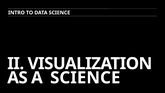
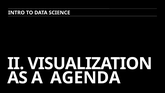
A SCIENCE: SCIENCE -> AGENDA (85, 77)
